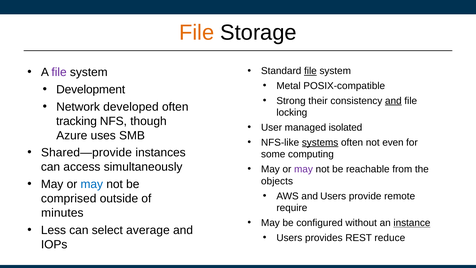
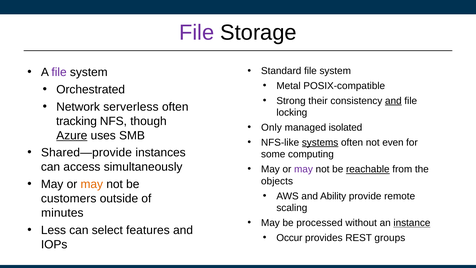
File colour: orange -> purple (197, 33)
file underline: present -> none (310, 71)
Development: Development -> Orchestrated (91, 89)
developed: developed -> serverless (131, 107)
User: User -> Only (271, 127)
Azure underline: none -> present (72, 135)
reachable underline: none -> present (368, 169)
may colour: blue -> orange (92, 184)
and Users: Users -> Ability (333, 196)
comprised: comprised -> customers (69, 198)
require: require -> scaling (292, 208)
configured: configured -> processed (320, 223)
average: average -> features (148, 230)
Users: Users -> Occur (289, 238)
reduce: reduce -> groups (390, 238)
